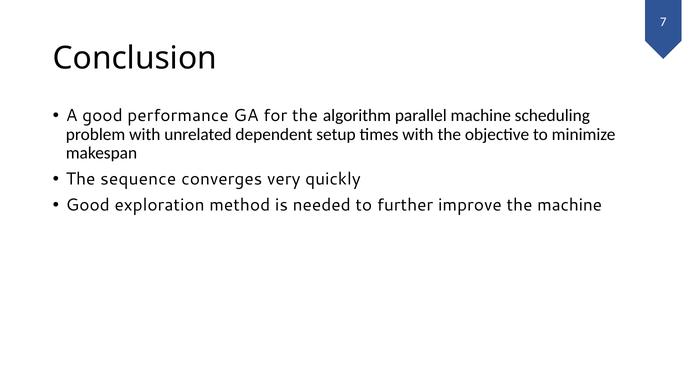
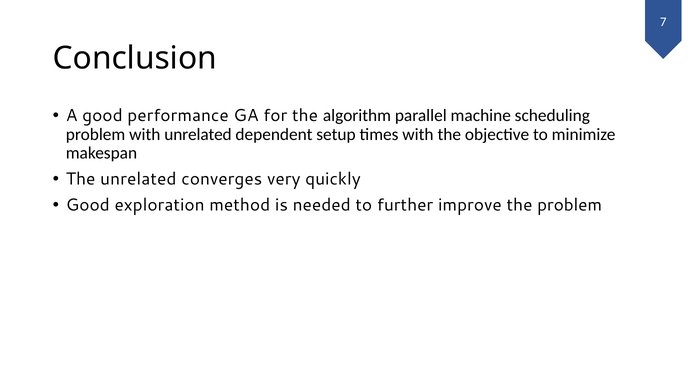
The sequence: sequence -> unrelated (138, 179)
the machine: machine -> problem (570, 205)
